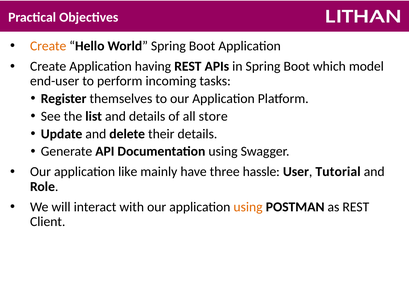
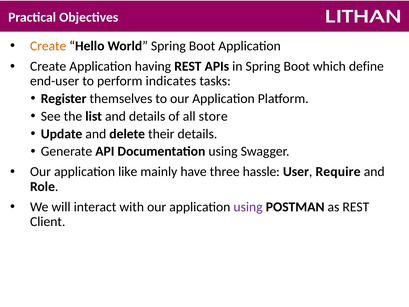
model: model -> define (366, 66)
incoming: incoming -> indicates (171, 81)
Tutorial: Tutorial -> Require (338, 172)
using colour: orange -> purple (248, 207)
